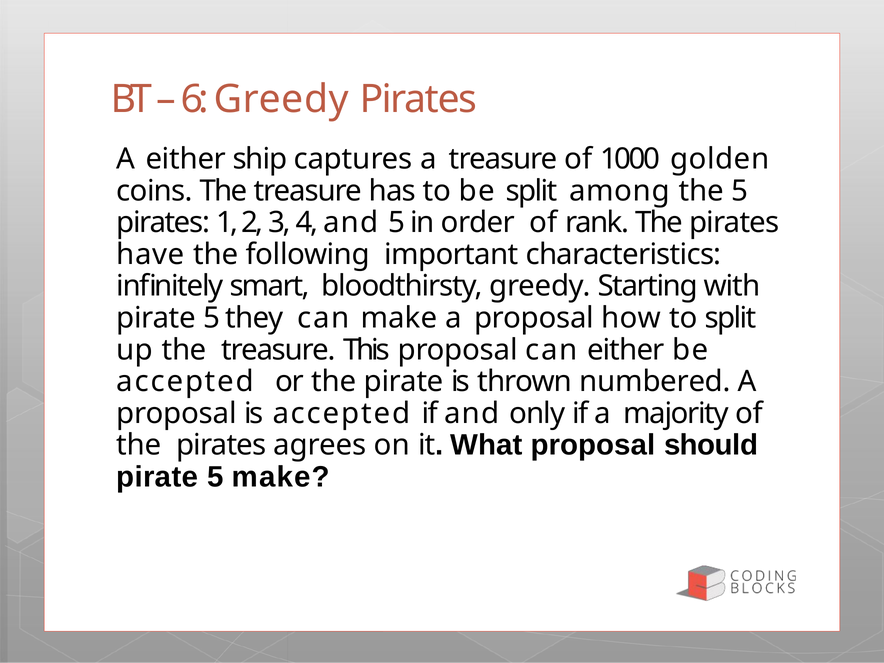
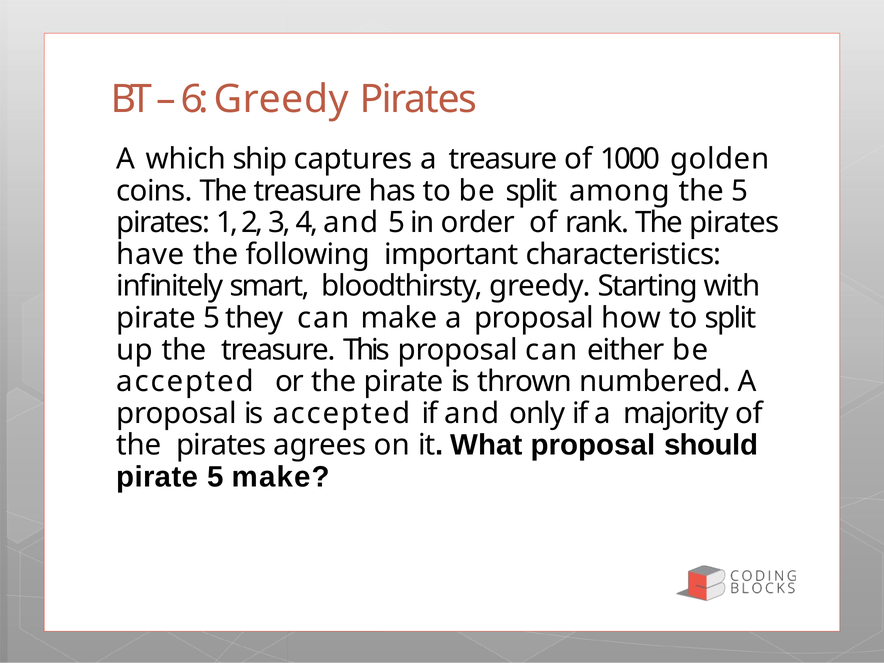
A either: either -> which (186, 159)
